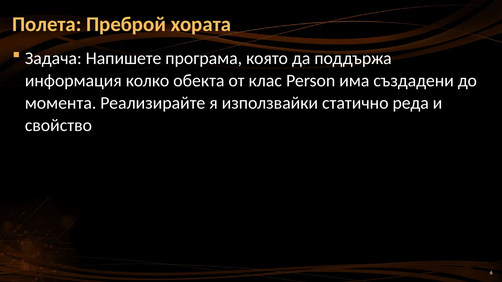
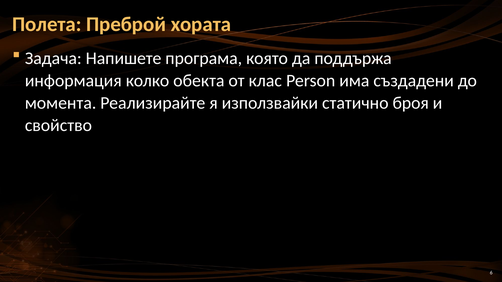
реда: реда -> броя (411, 103)
